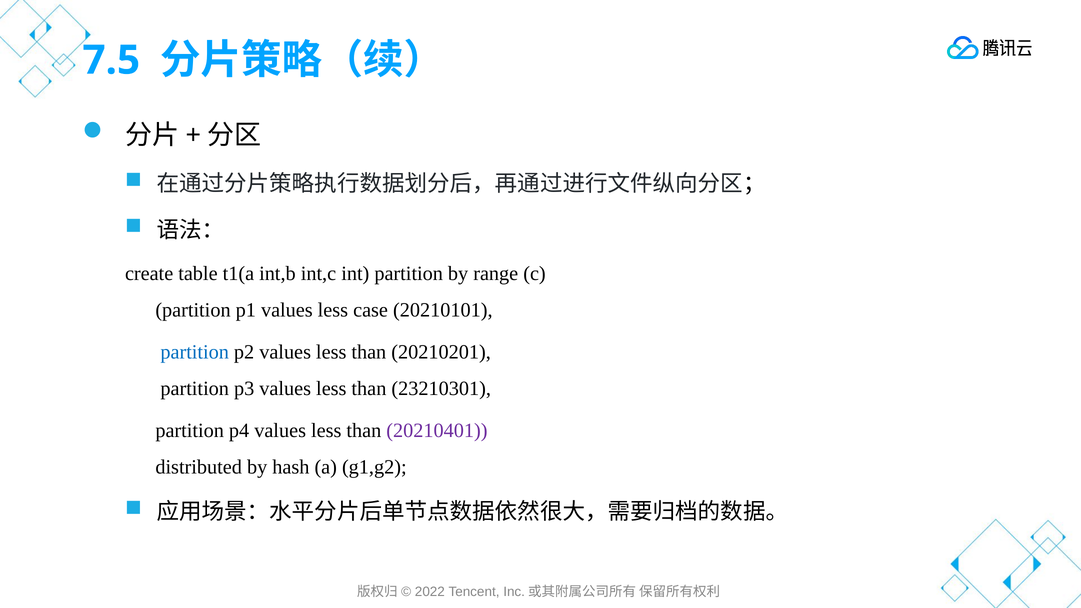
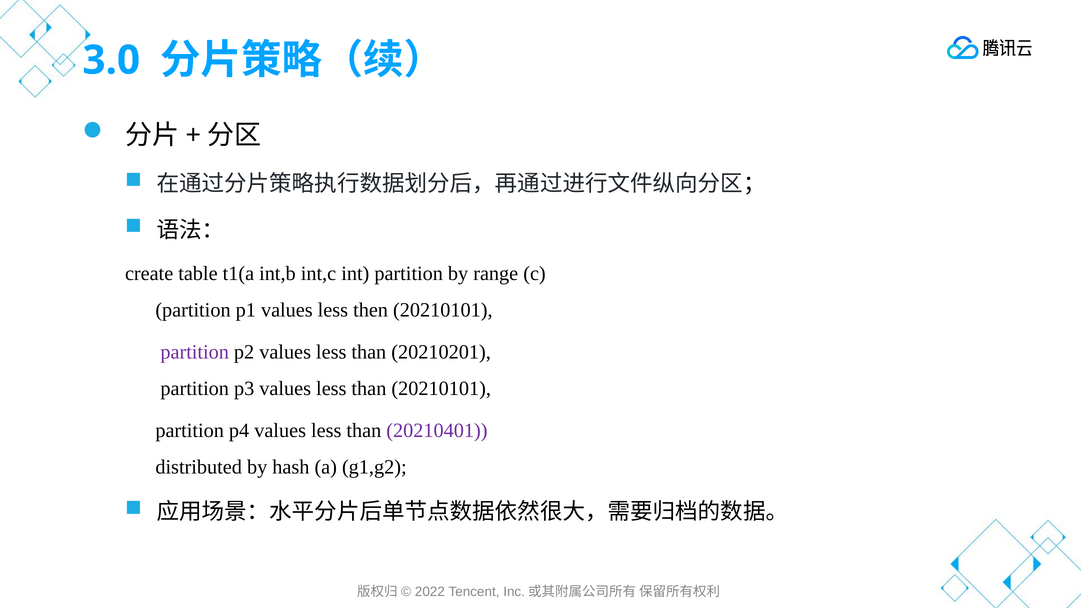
7.5: 7.5 -> 3.0 (111, 60)
case: case -> then (371, 310)
partition colour: blue -> purple (195, 352)
than 23210301: 23210301 -> 20210101 (441, 388)
